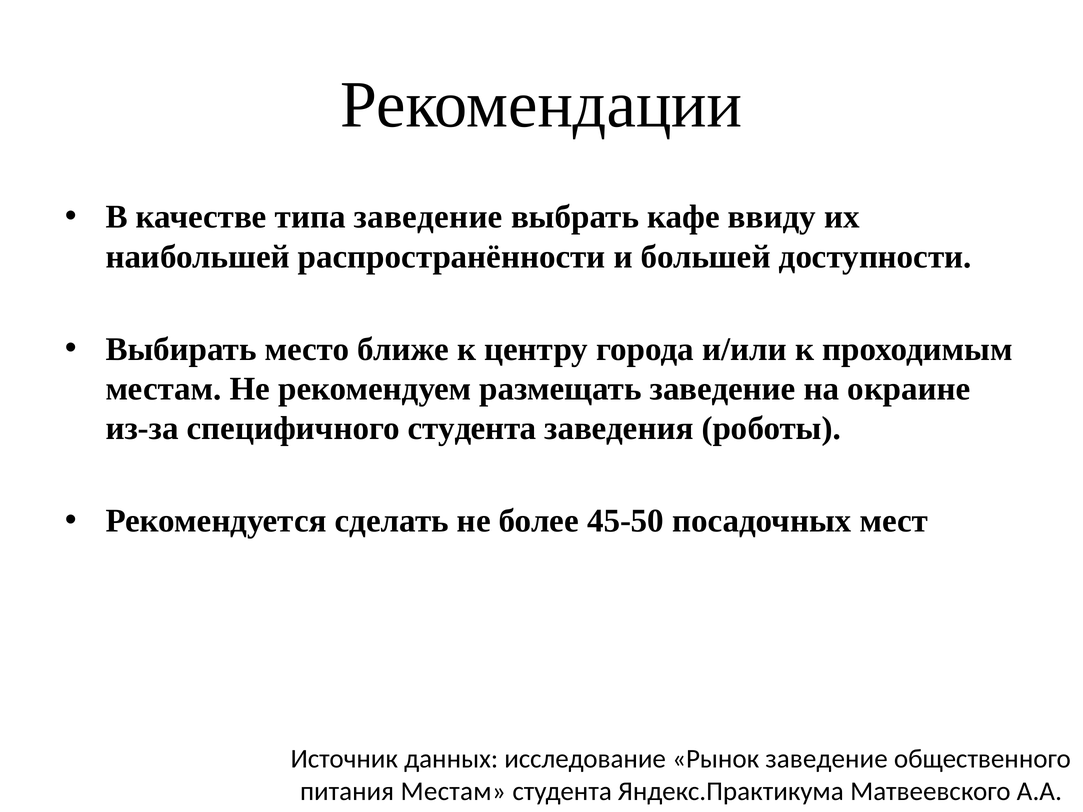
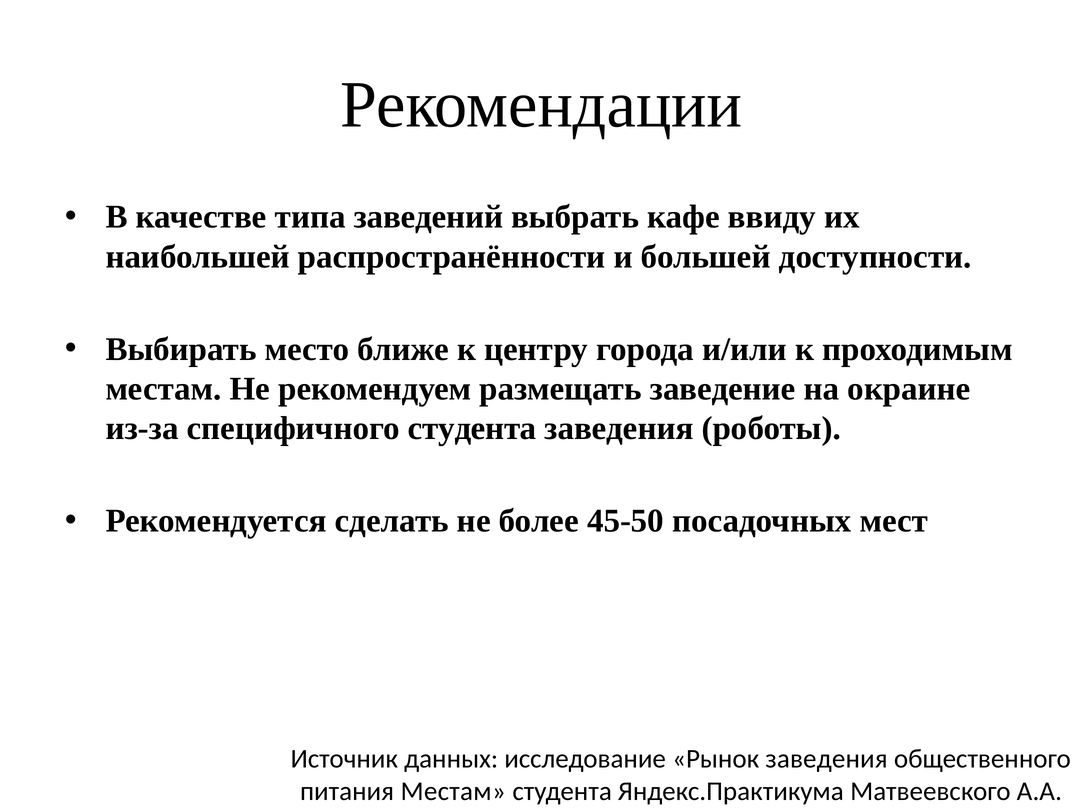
типа заведение: заведение -> заведений (428, 217)
Рынок заведение: заведение -> заведения (827, 759)
